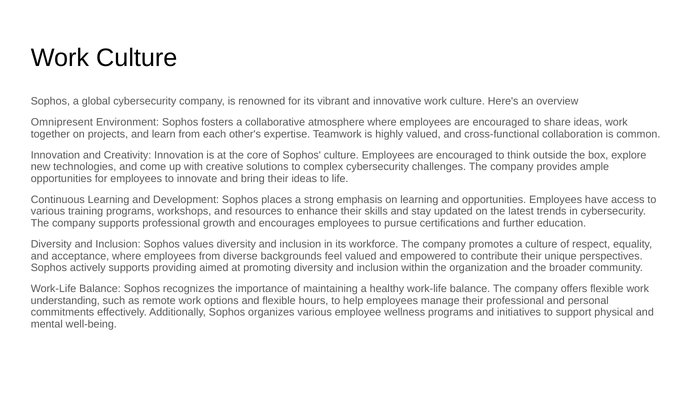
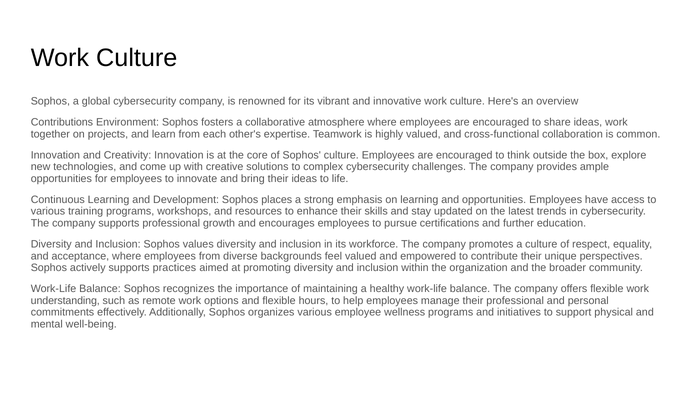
Omnipresent: Omnipresent -> Contributions (62, 122)
providing: providing -> practices (174, 268)
